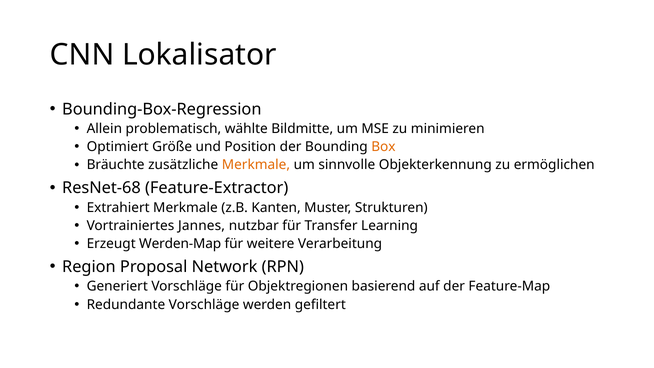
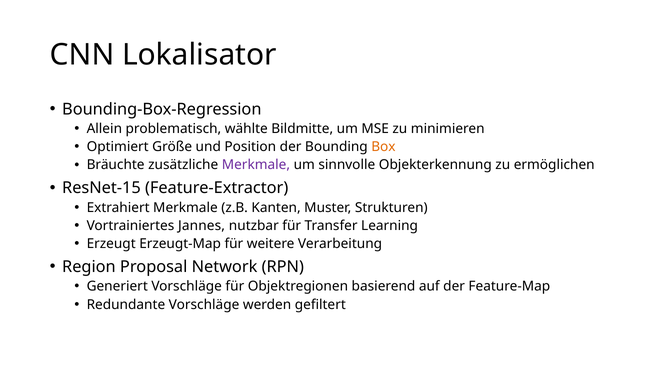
Merkmale colour: orange -> purple (256, 165)
ResNet-68: ResNet-68 -> ResNet-15 (101, 188)
Werden-Map: Werden-Map -> Erzeugt-Map (180, 244)
